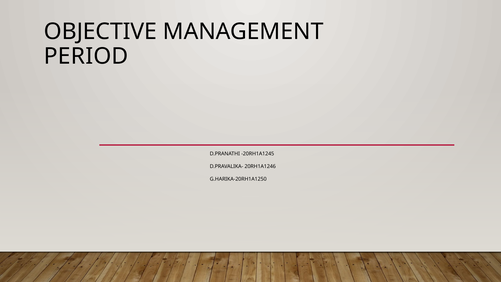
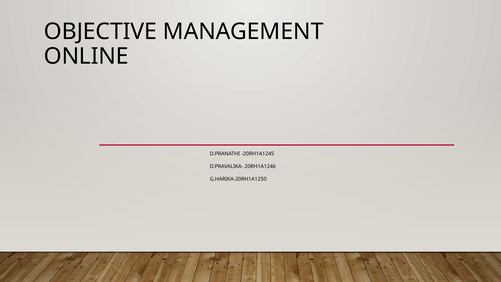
PERIOD: PERIOD -> ONLINE (86, 56)
